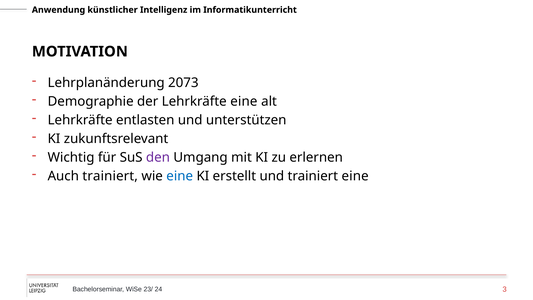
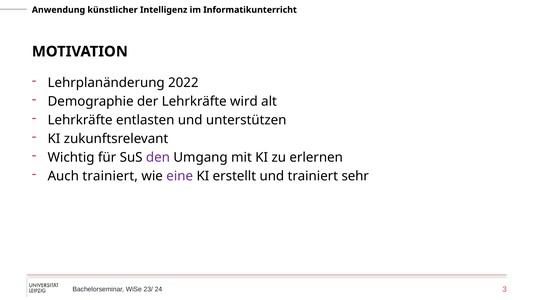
2073: 2073 -> 2022 (183, 83)
Lehrkräfte eine: eine -> wird (244, 102)
eine colour: blue -> purple (180, 176)
trainiert eine: eine -> sehr (355, 176)
